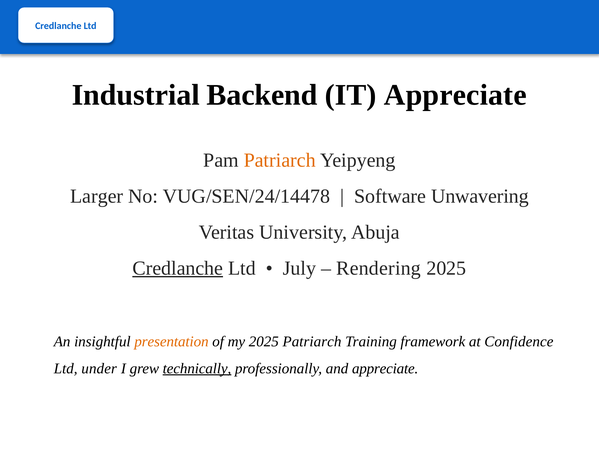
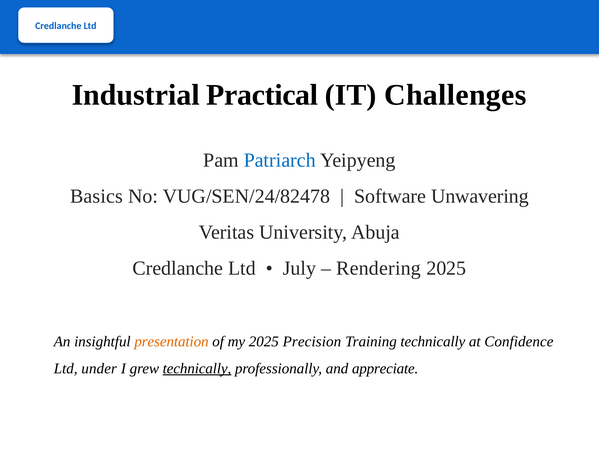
Backend: Backend -> Practical (262, 95)
IT Appreciate: Appreciate -> Challenges (455, 95)
Patriarch colour: orange -> blue (280, 160)
Larger: Larger -> Basics (97, 196)
VUG/SEN/24/14478: VUG/SEN/24/14478 -> VUG/SEN/24/82478 (246, 196)
Credlanche underline: present -> none (178, 268)
2025 Patriarch: Patriarch -> Precision (312, 342)
Training framework: framework -> technically (433, 342)
